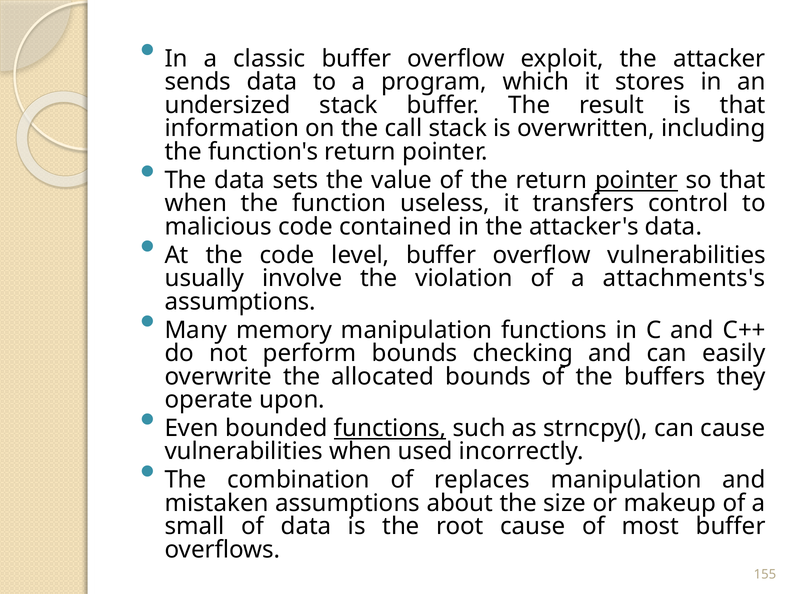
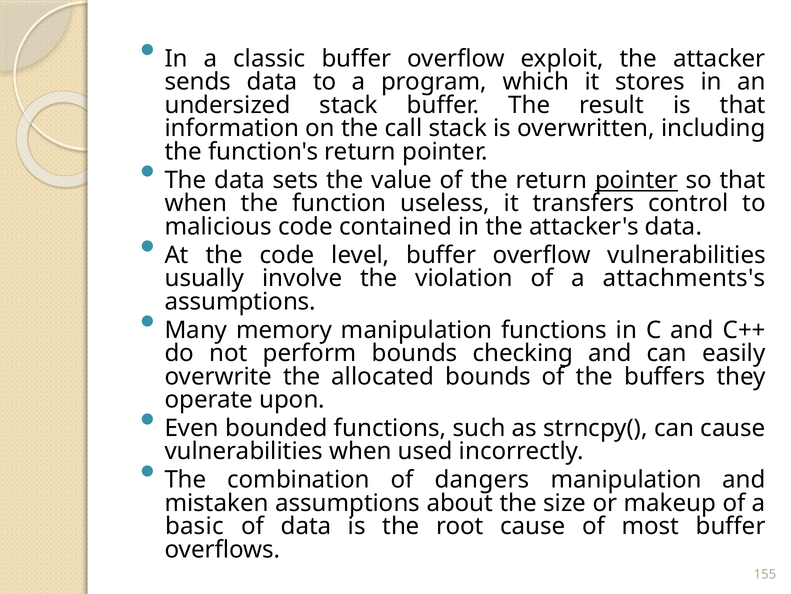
functions underline: present -> none (390, 428)
replaces: replaces -> dangers (482, 479)
small: small -> basic (194, 526)
